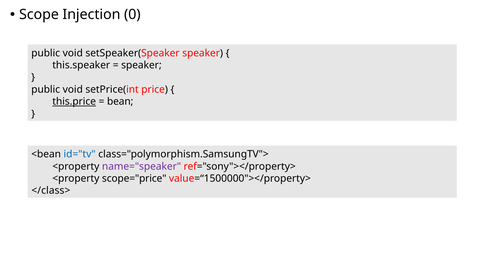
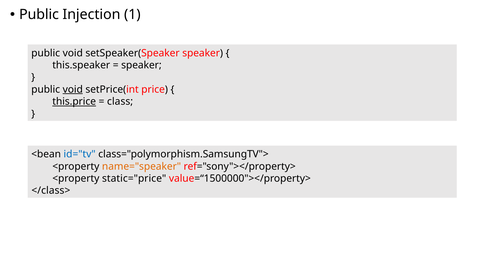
Scope: Scope -> Public (39, 15)
0: 0 -> 1 (132, 15)
void underline: none -> present (73, 89)
bean: bean -> class (120, 102)
name="speaker colour: purple -> orange (142, 166)
scope="price: scope="price -> static="price (134, 178)
